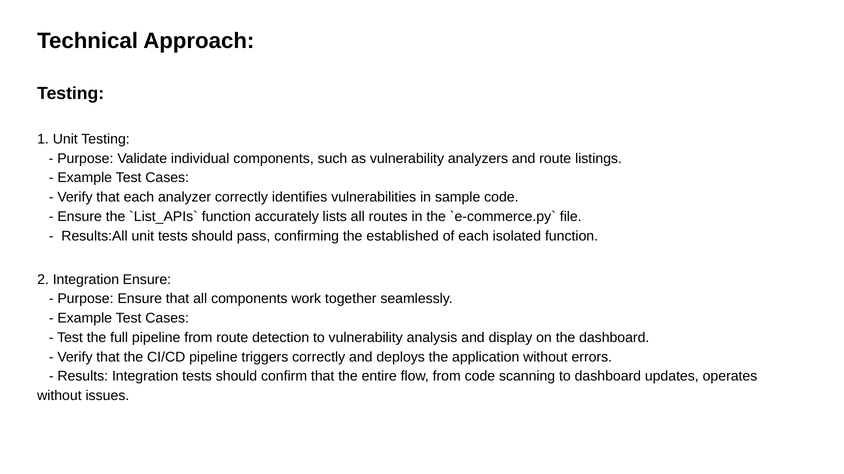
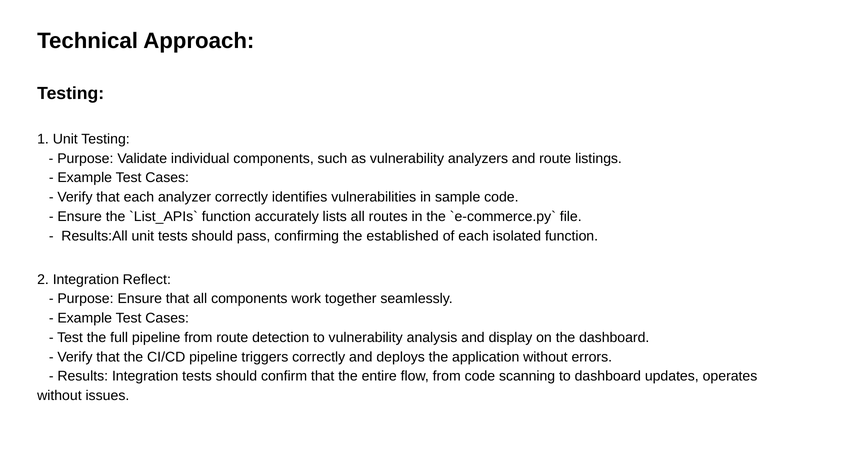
Integration Ensure: Ensure -> Reflect (147, 280)
